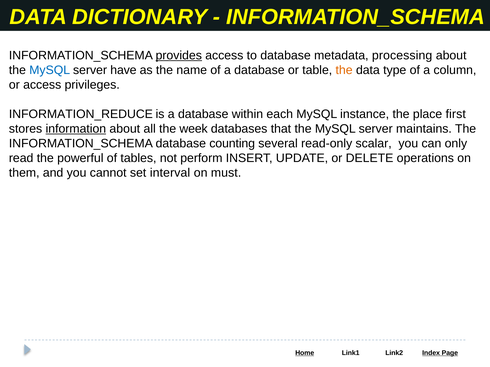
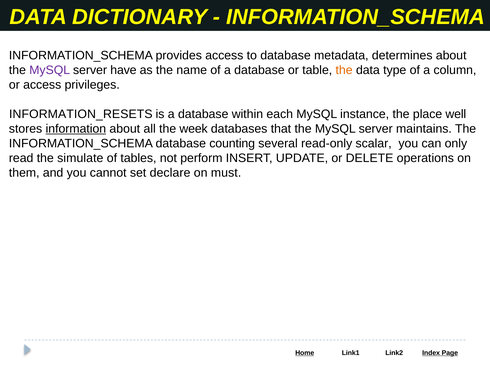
provides underline: present -> none (179, 56)
processing: processing -> determines (402, 56)
MySQL colour: blue -> purple (50, 70)
INFORMATION_REDUCE: INFORMATION_REDUCE -> INFORMATION_RESETS (81, 114)
first: first -> well (456, 114)
powerful: powerful -> simulate (80, 158)
interval: interval -> declare (170, 173)
